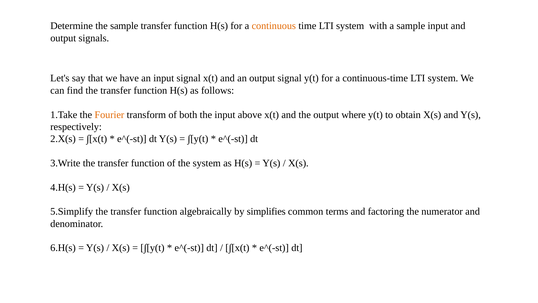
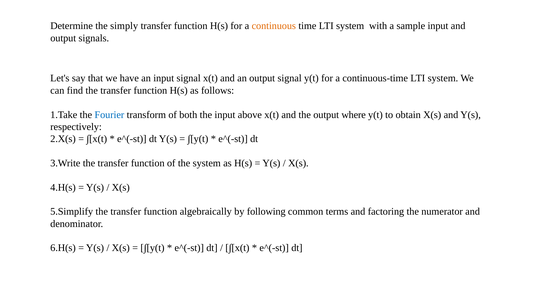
the sample: sample -> simply (124, 26)
Fourier colour: orange -> blue (109, 115)
simplifies: simplifies -> following (266, 211)
